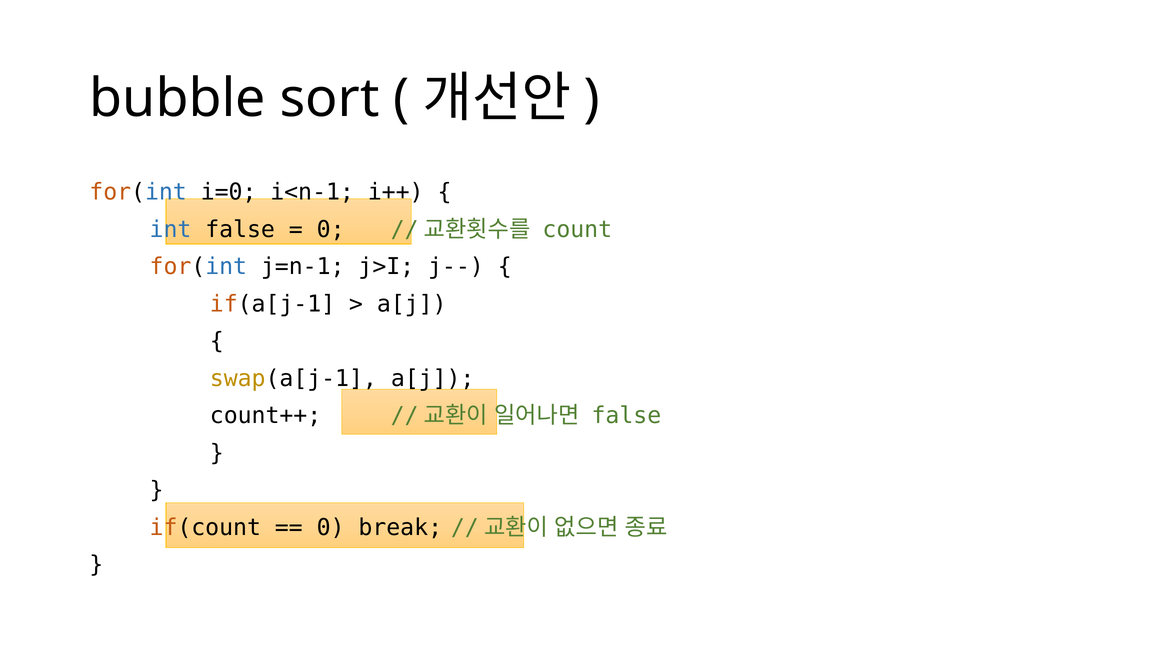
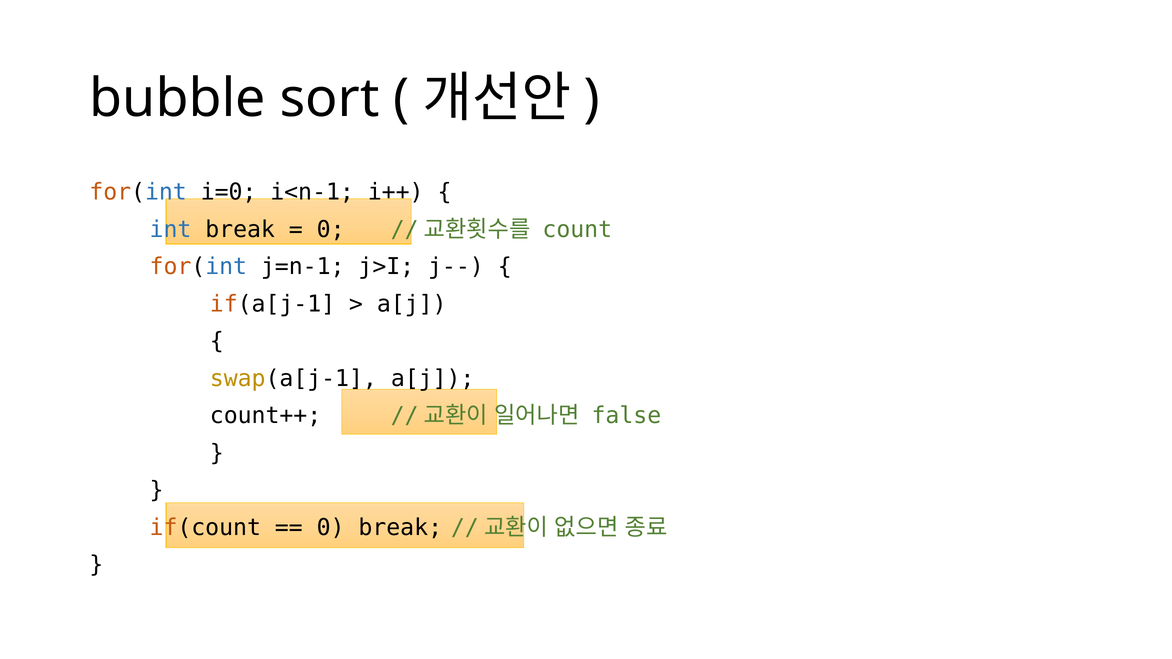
int false: false -> break (240, 230)
